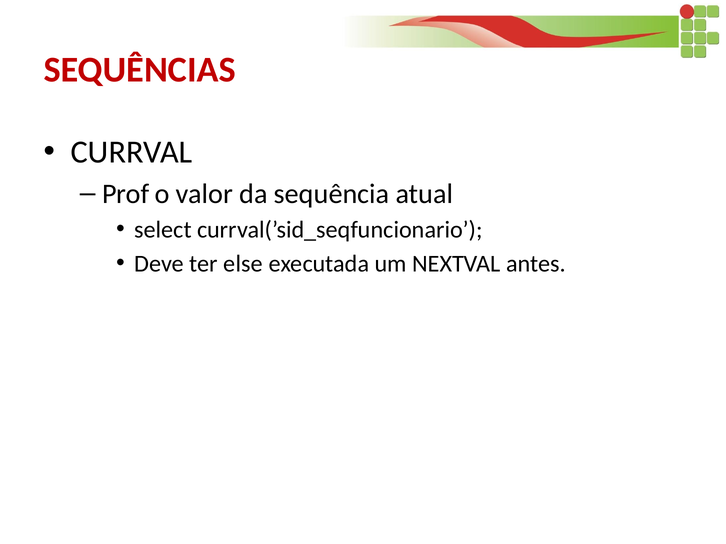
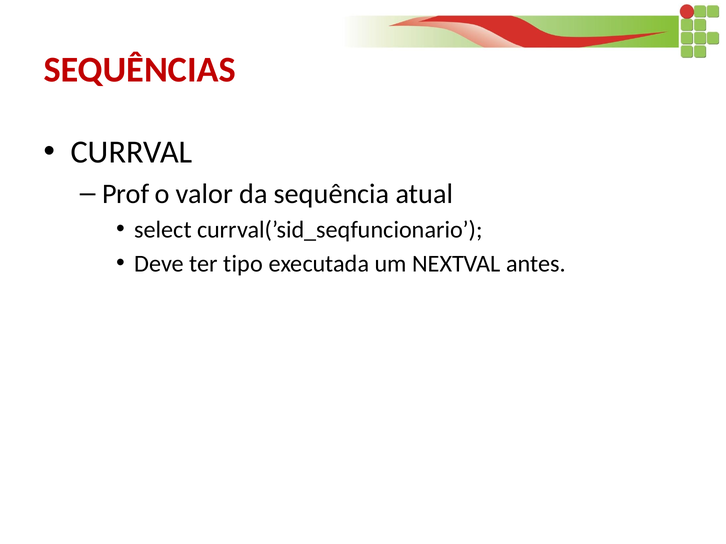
else: else -> tipo (243, 264)
